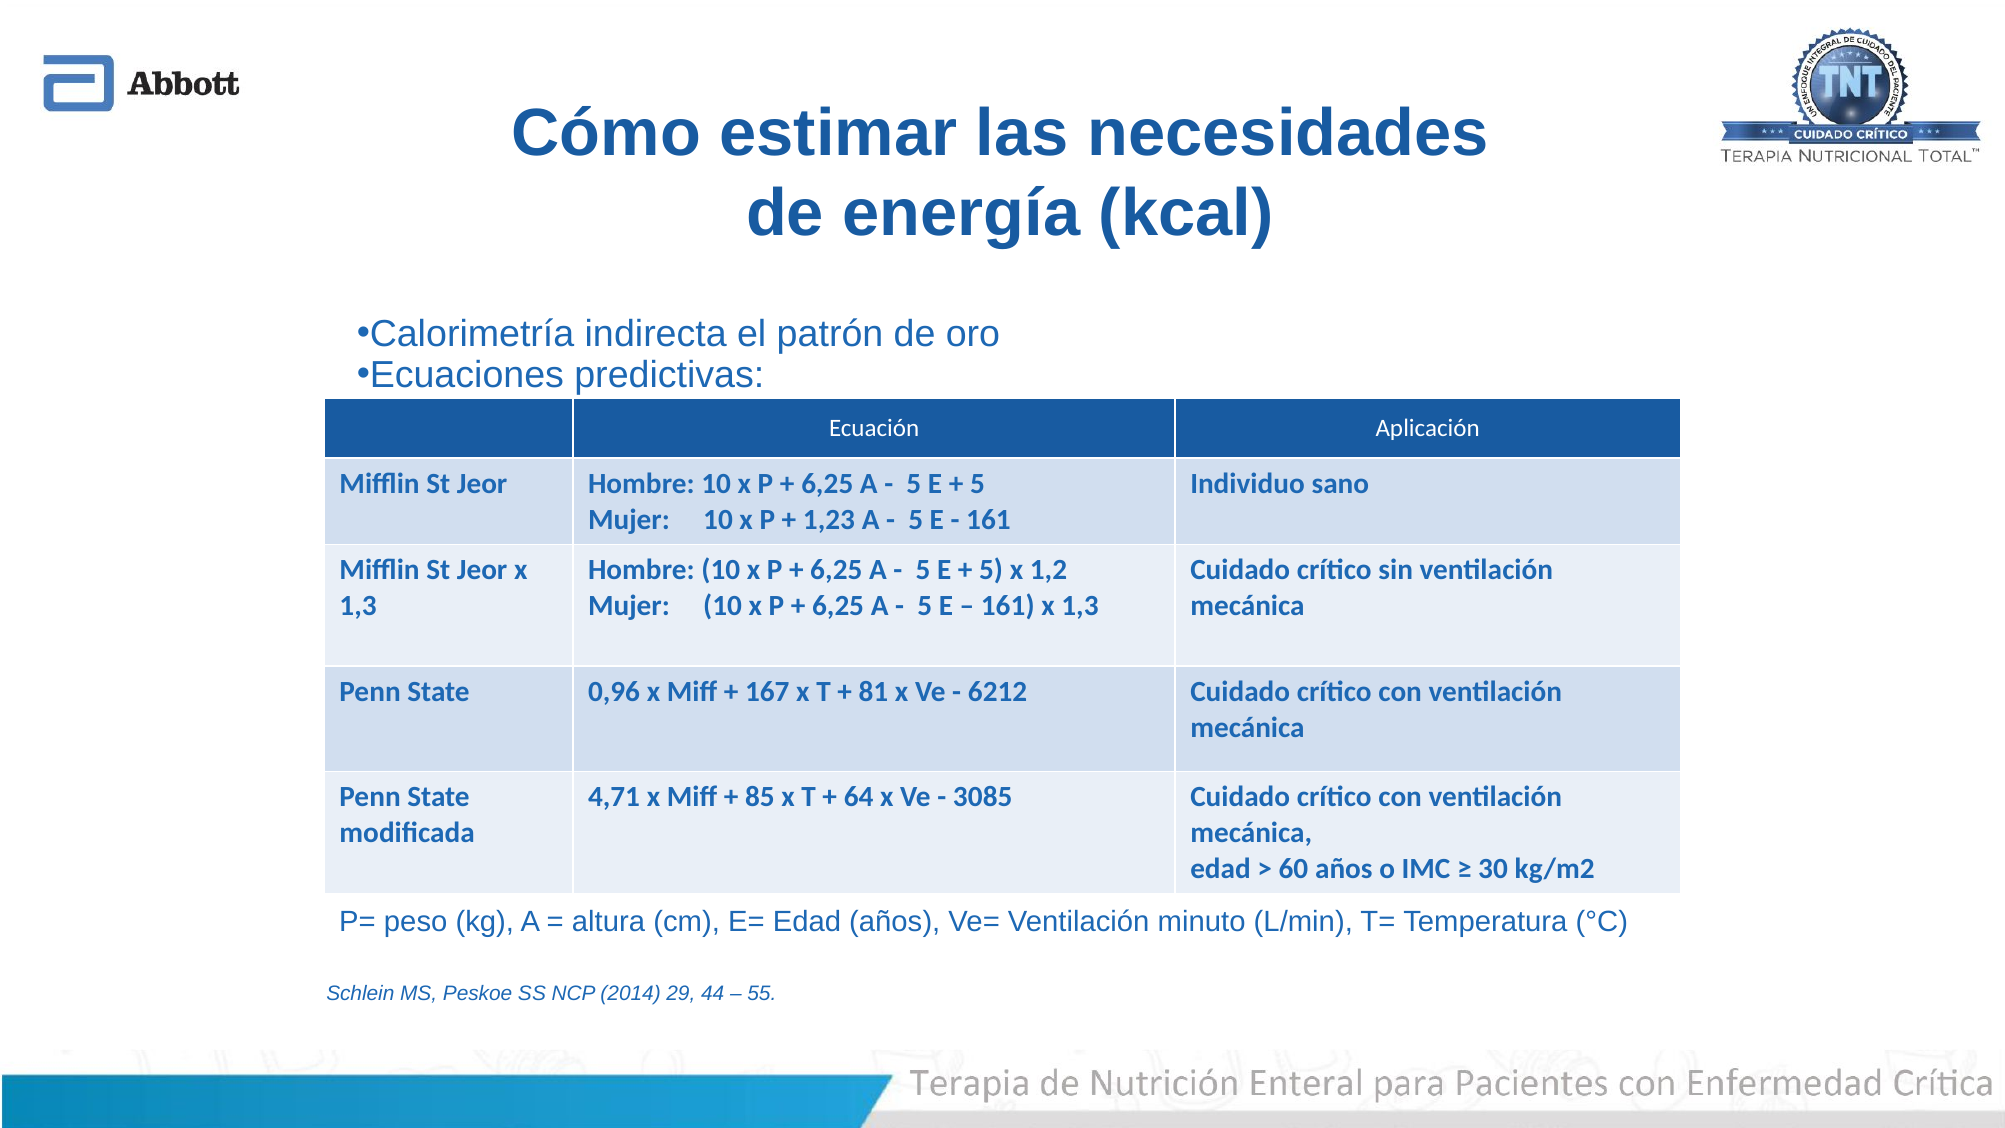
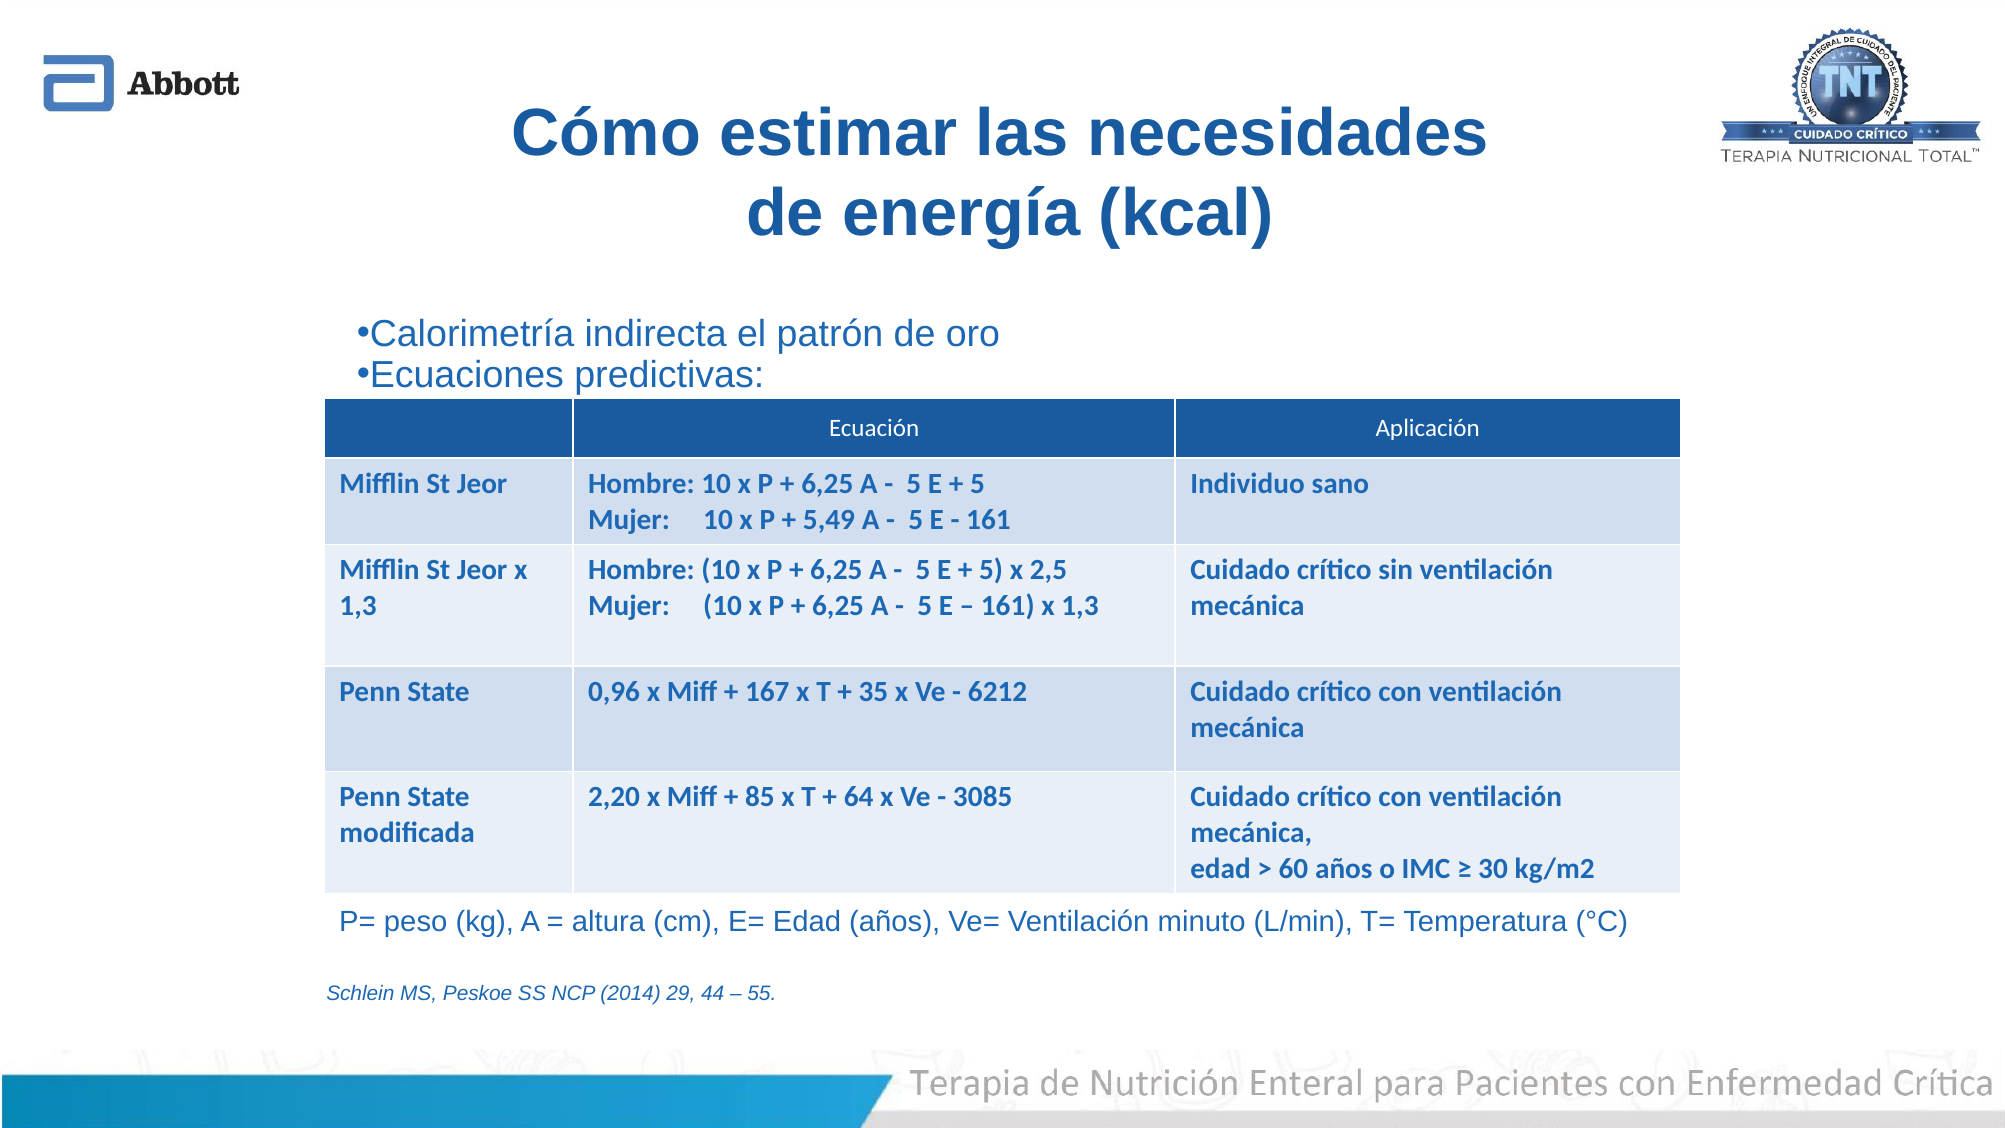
1,23: 1,23 -> 5,49 (829, 519)
1,2: 1,2 -> 2,5 (1048, 570)
81: 81 -> 35 (873, 692)
4,71: 4,71 -> 2,20 (614, 797)
